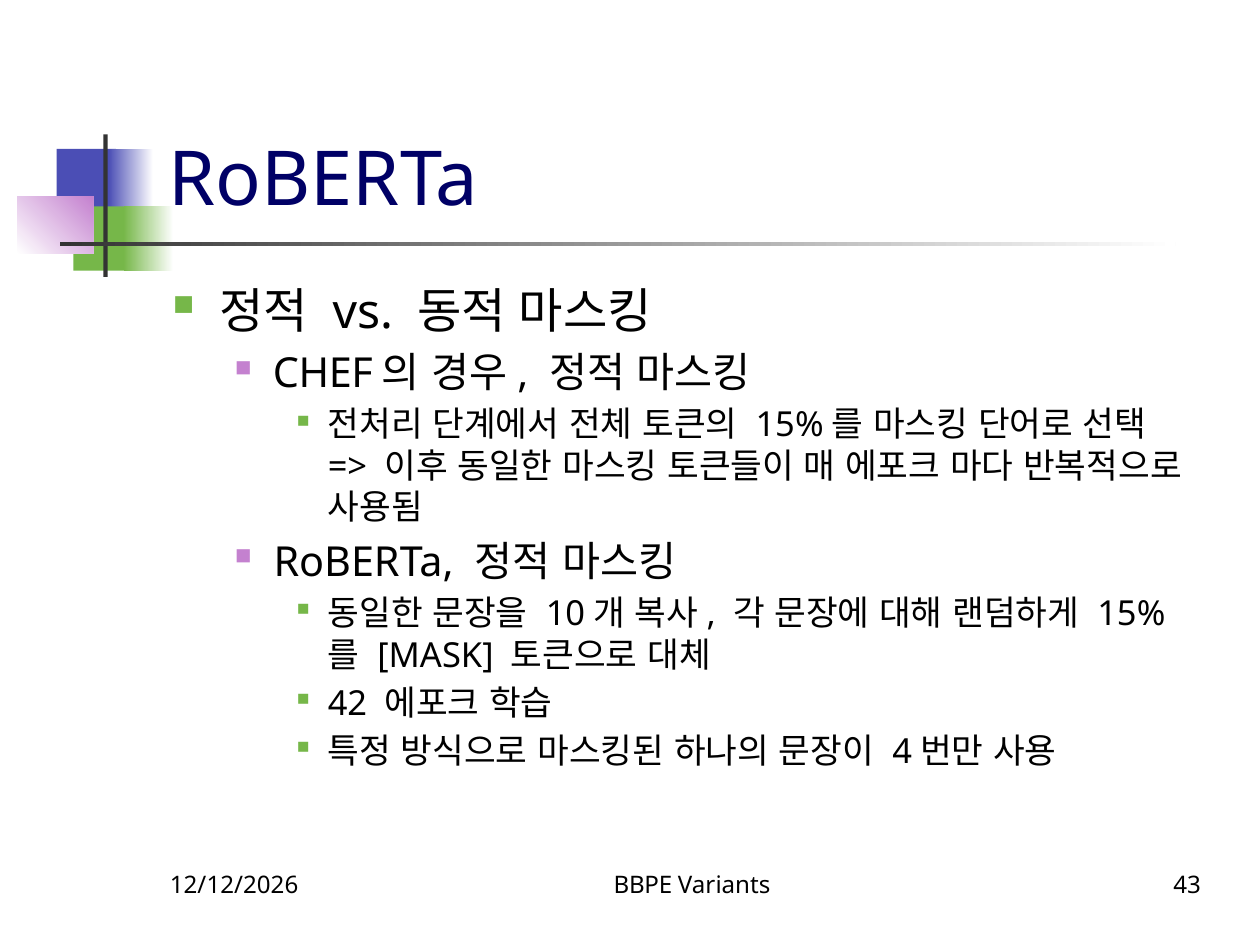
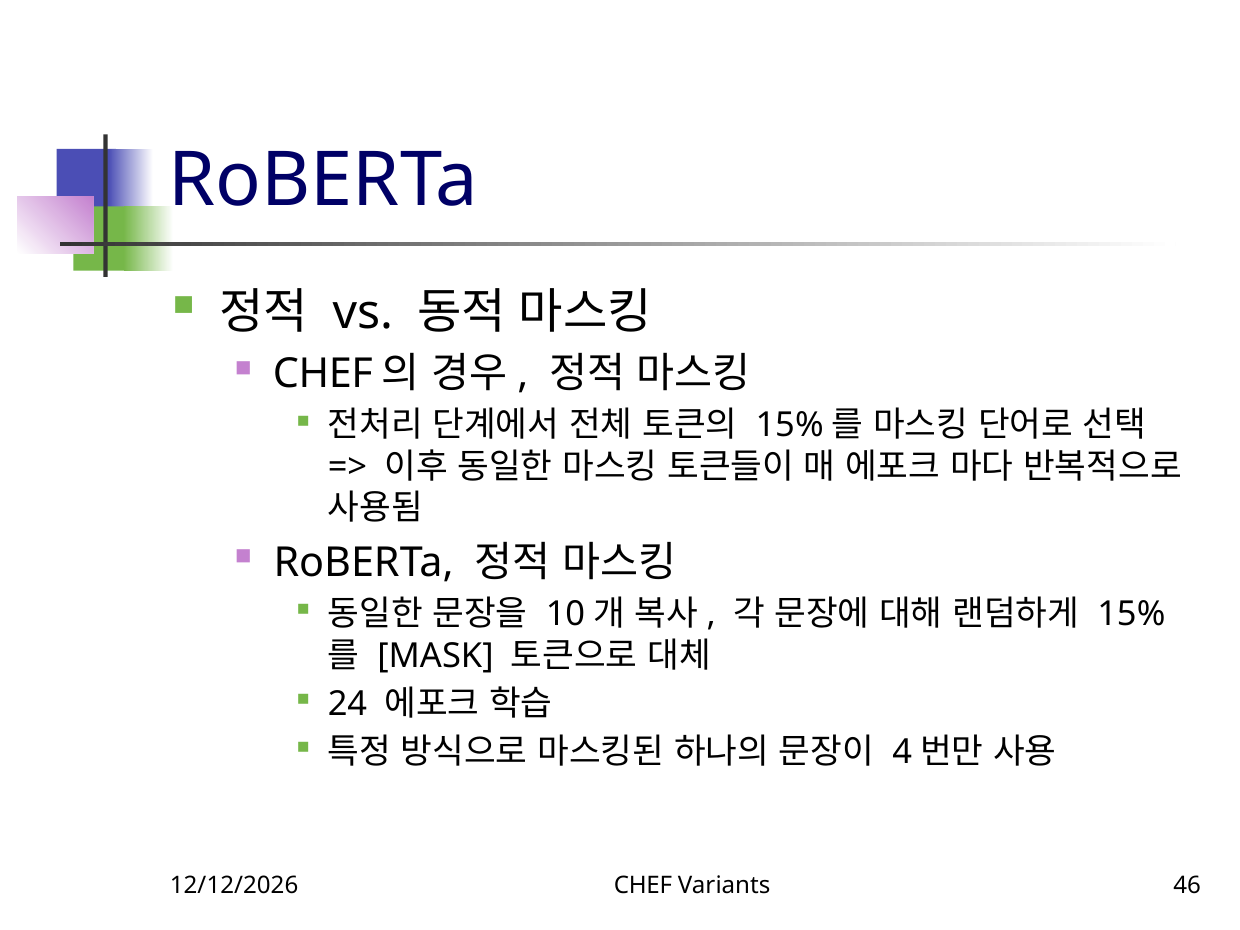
42: 42 -> 24 (347, 704)
BBPE: BBPE -> CHEF (643, 886)
43: 43 -> 46 (1187, 886)
